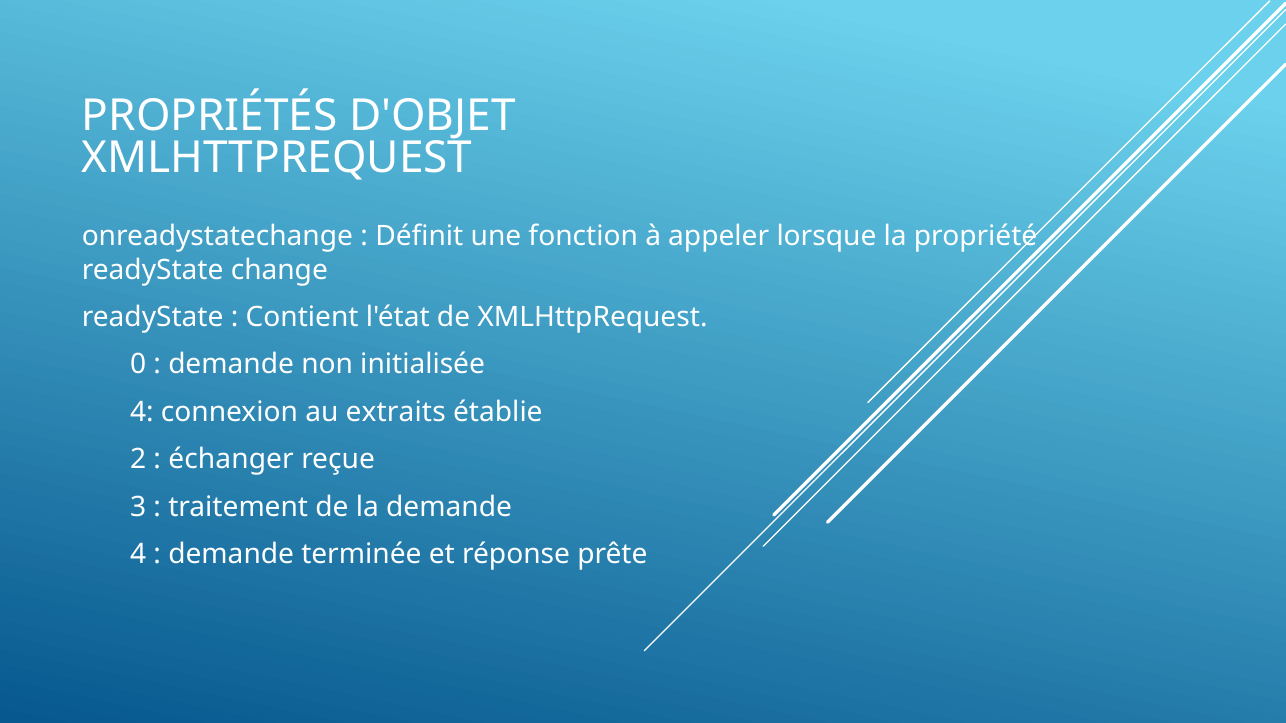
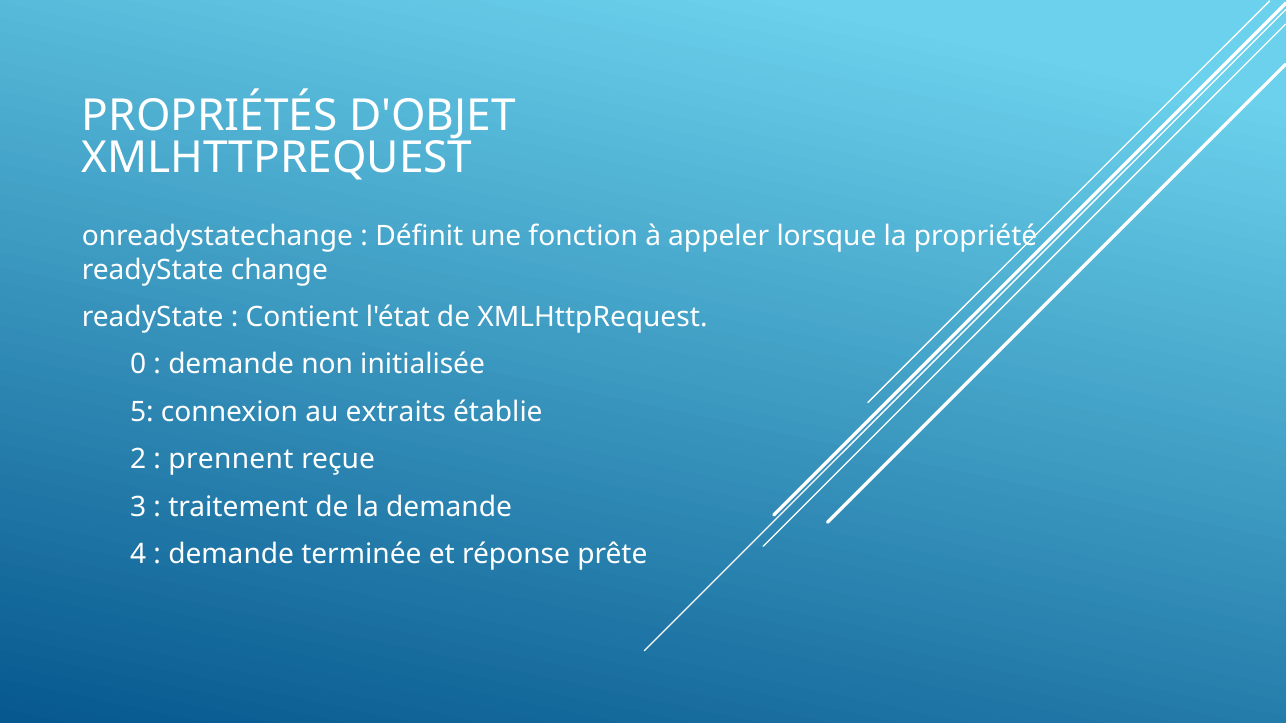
4: 4 -> 5 (142, 412)
échanger: échanger -> prennent (231, 460)
